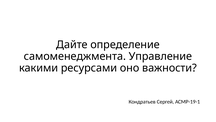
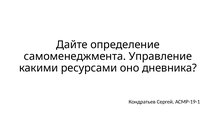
важности: важности -> дневника (169, 68)
